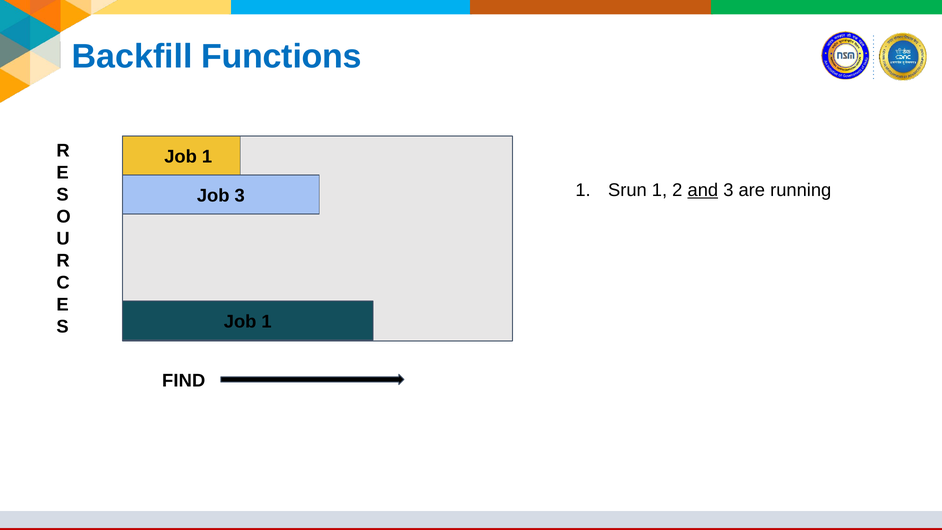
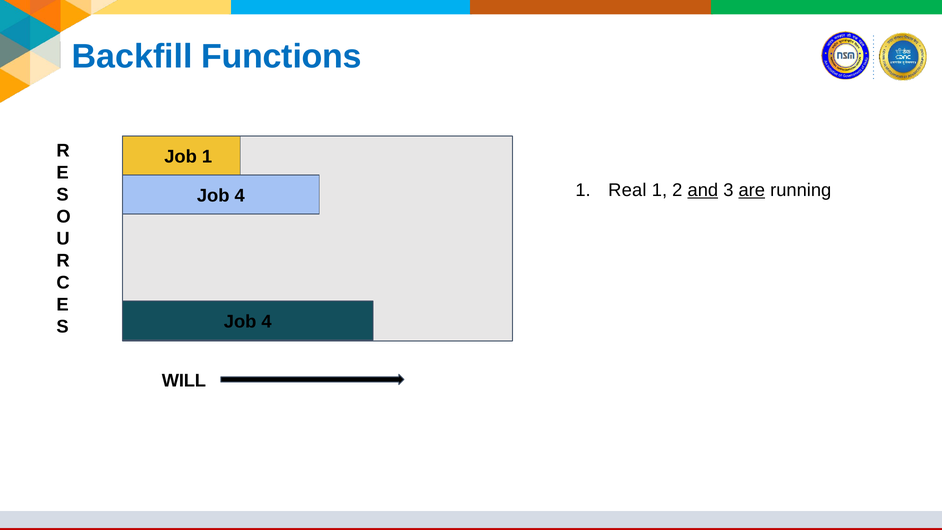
Srun: Srun -> Real (627, 190)
are underline: none -> present (752, 190)
3: 3 -> 4 (240, 196)
1: 1 -> 4 (267, 322)
FIND: FIND -> WILL (184, 380)
